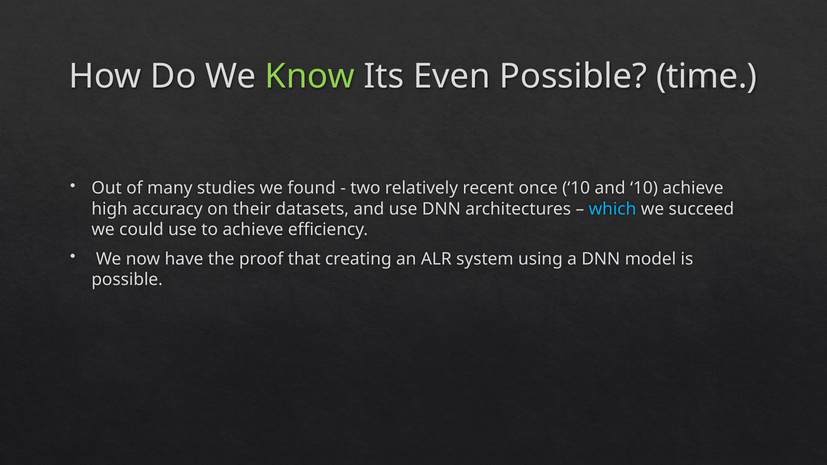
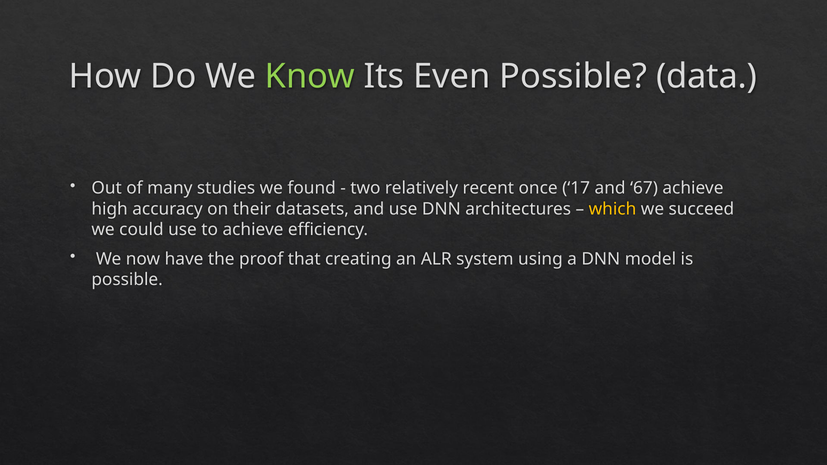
time: time -> data (707, 77)
once 10: 10 -> 17 (576, 188)
and 10: 10 -> 67 (644, 188)
which colour: light blue -> yellow (612, 209)
